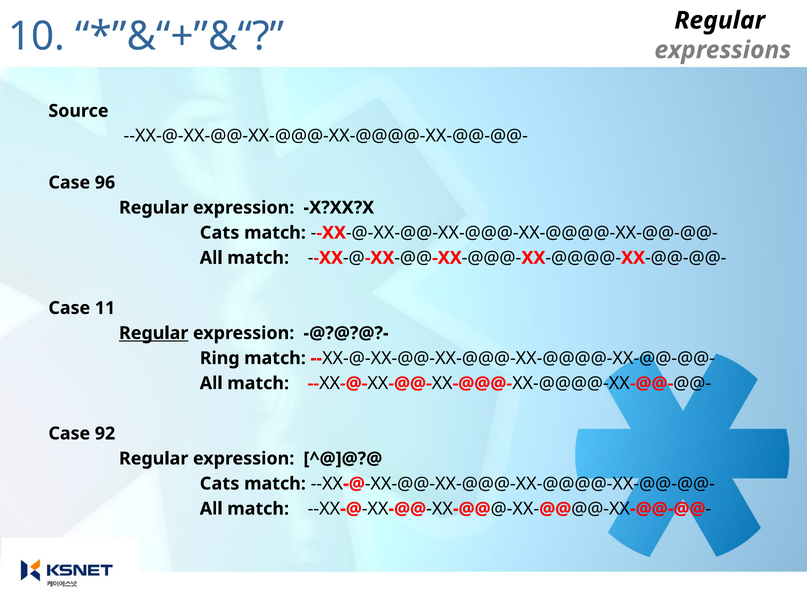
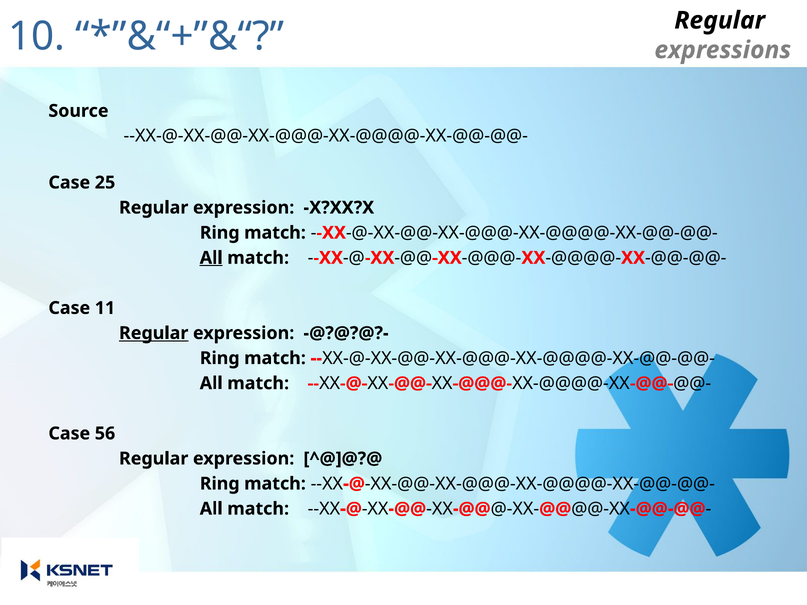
96: 96 -> 25 (105, 183)
Cats: Cats -> Ring (220, 233)
All underline: none -> present (211, 258)
92: 92 -> 56 (105, 434)
Cats: Cats -> Ring (220, 484)
